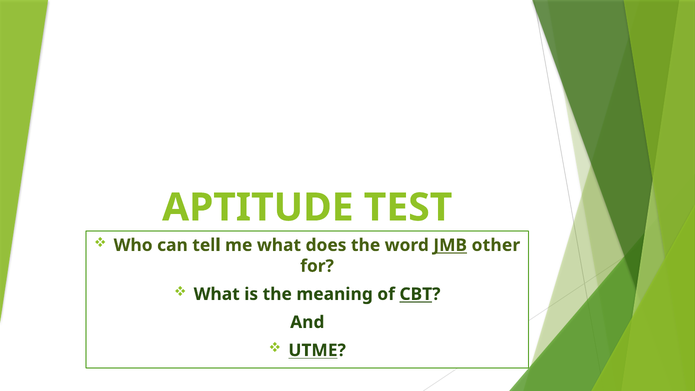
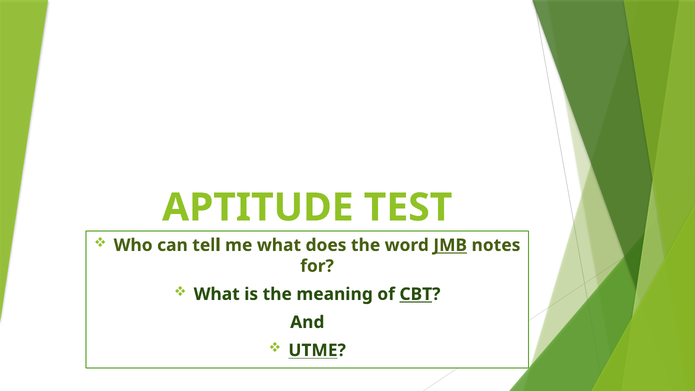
other: other -> notes (496, 245)
